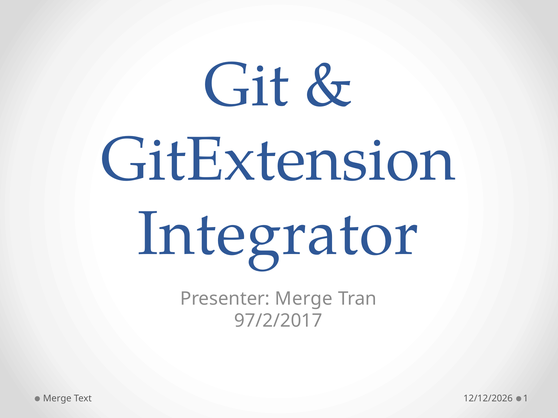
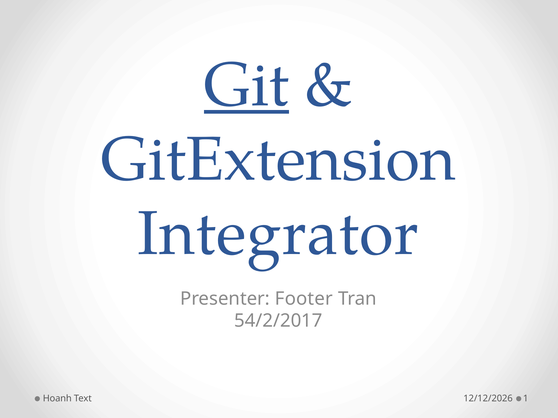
Git underline: none -> present (247, 85)
Presenter Merge: Merge -> Footer (304, 299)
97/2/2017: 97/2/2017 -> 54/2/2017 (278, 321)
Merge: Merge -> Hoanh (57, 399)
